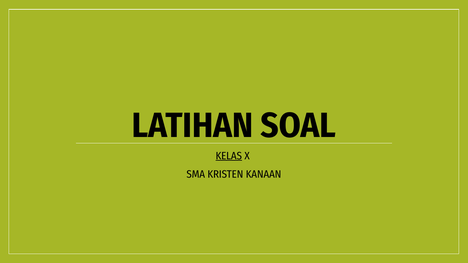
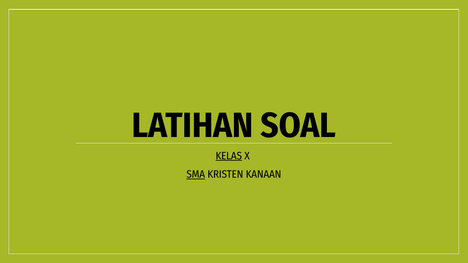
SMA underline: none -> present (196, 174)
